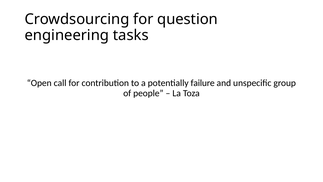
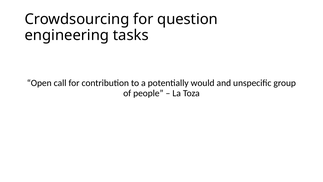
failure: failure -> would (203, 83)
